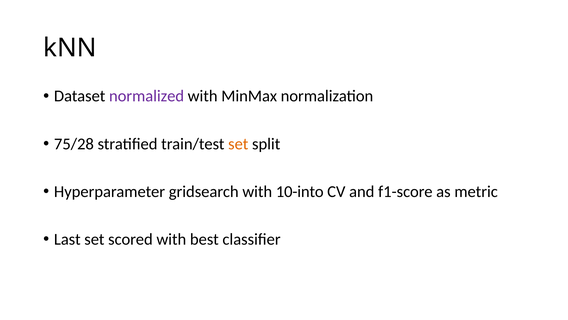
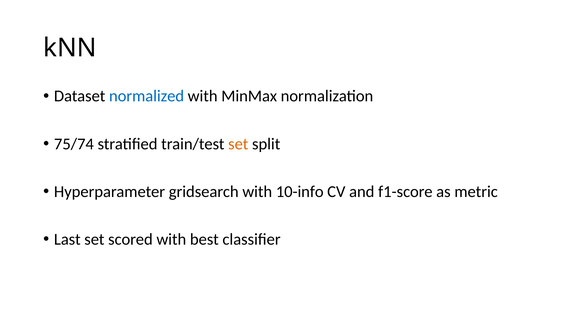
normalized colour: purple -> blue (147, 96)
75/28: 75/28 -> 75/74 (74, 144)
10-into: 10-into -> 10-info (300, 191)
